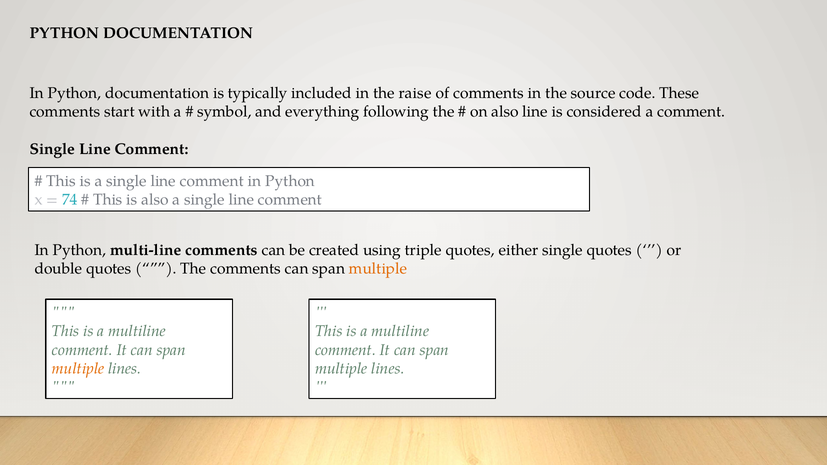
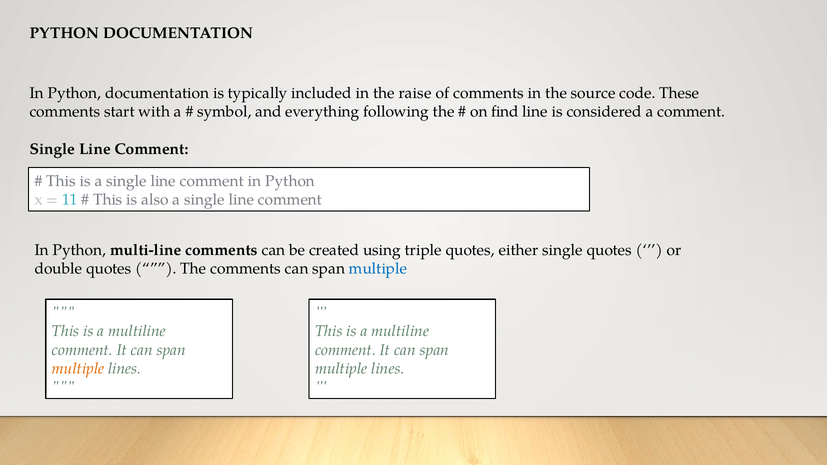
on also: also -> find (505, 112)
74: 74 -> 11 (70, 200)
multiple colour: orange -> blue (378, 269)
